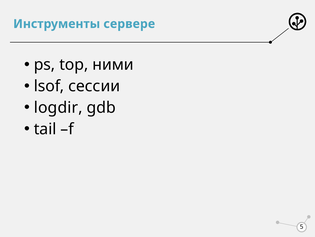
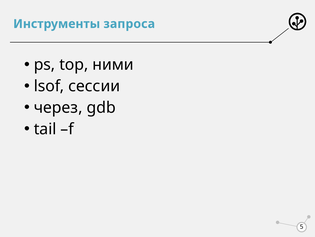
сервере: сервере -> запроса (129, 24)
logdir: logdir -> через (58, 107)
